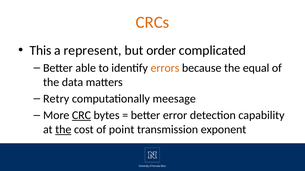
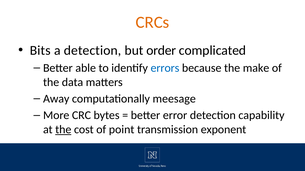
This: This -> Bits (40, 51)
a represent: represent -> detection (93, 51)
errors colour: orange -> blue (165, 68)
equal: equal -> make (256, 68)
Retry: Retry -> Away (56, 99)
CRC underline: present -> none (81, 116)
